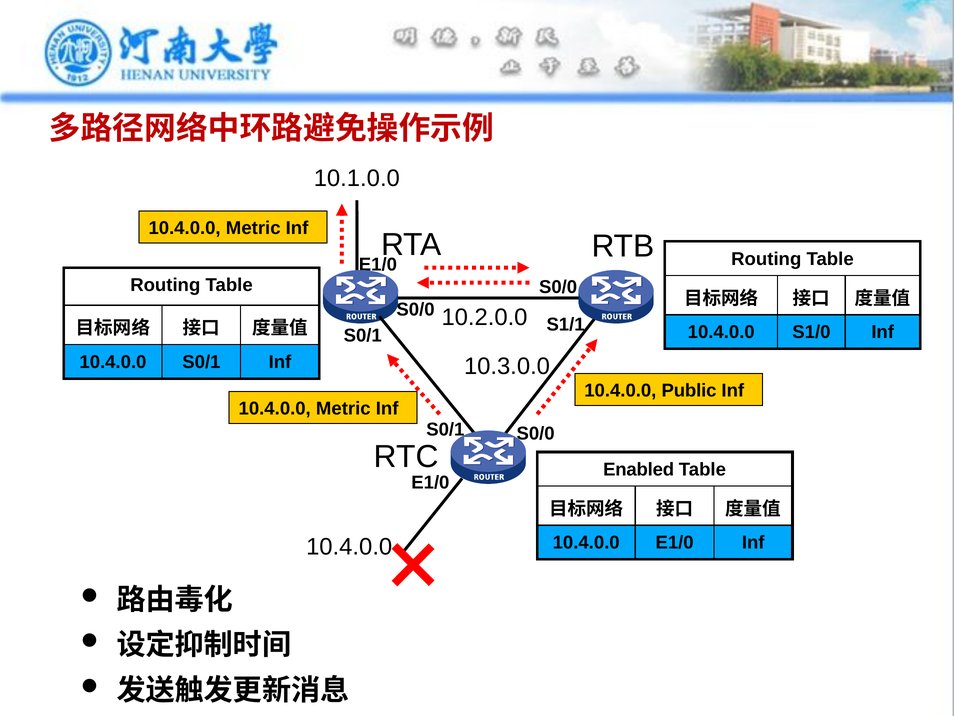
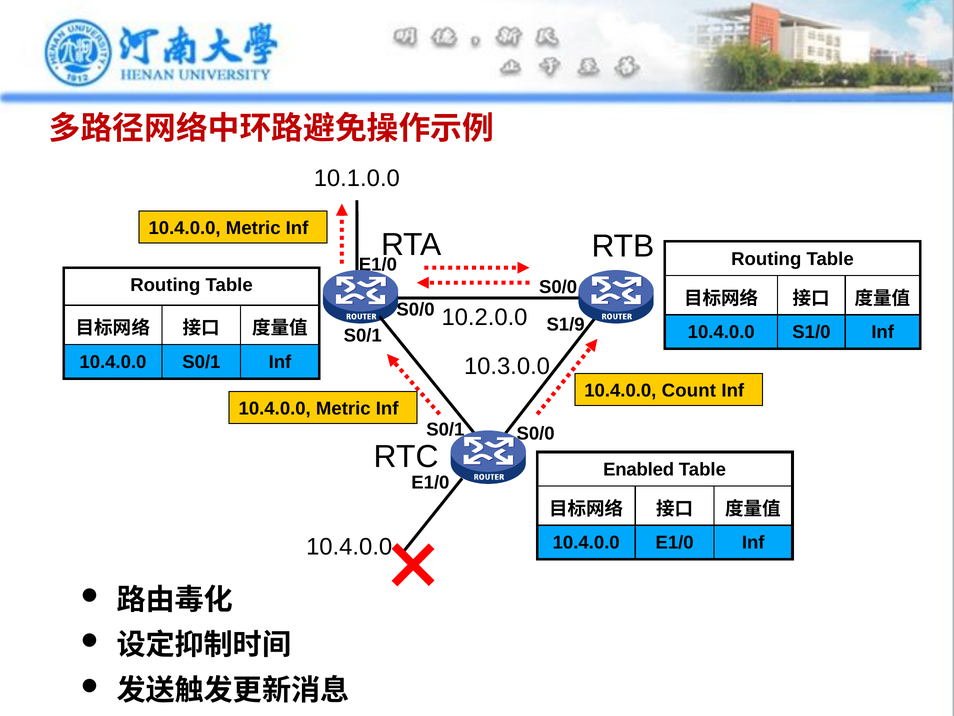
S1/1: S1/1 -> S1/9 (566, 325)
Public: Public -> Count (689, 391)
